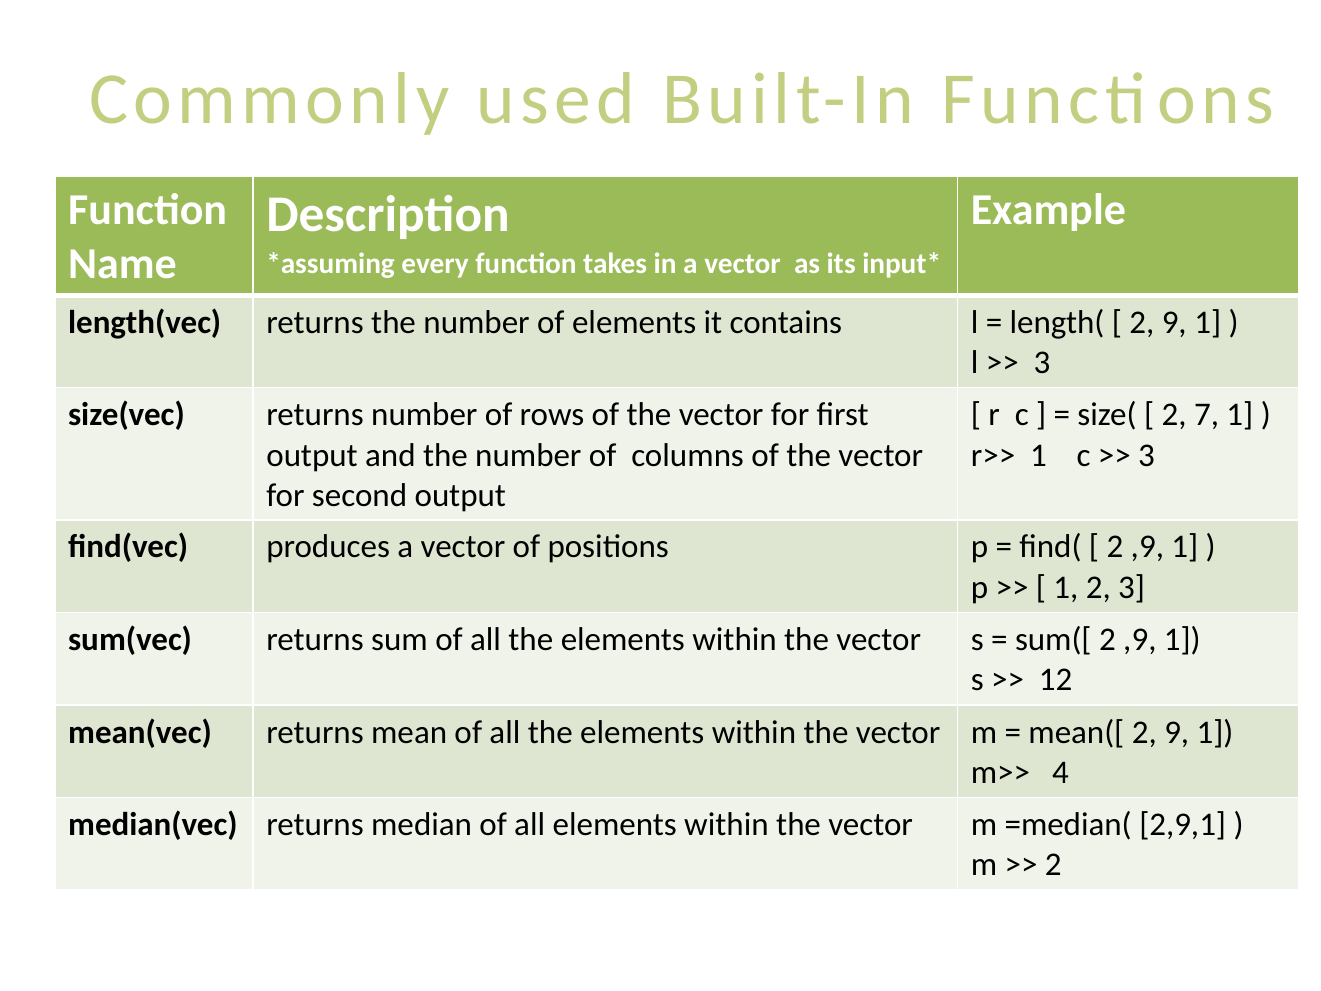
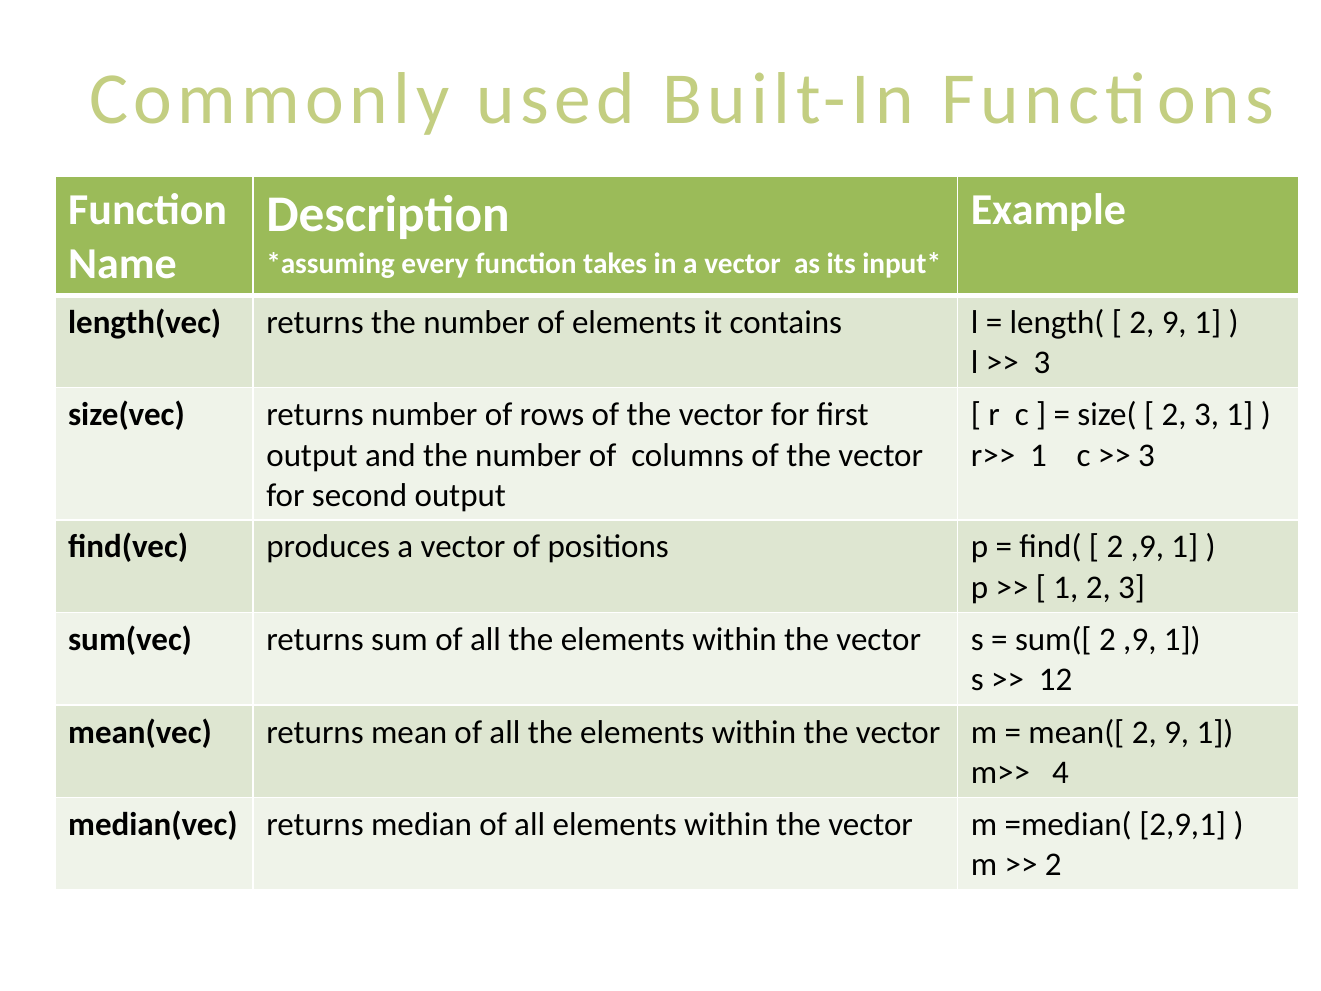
7: 7 -> 3 (1207, 415)
